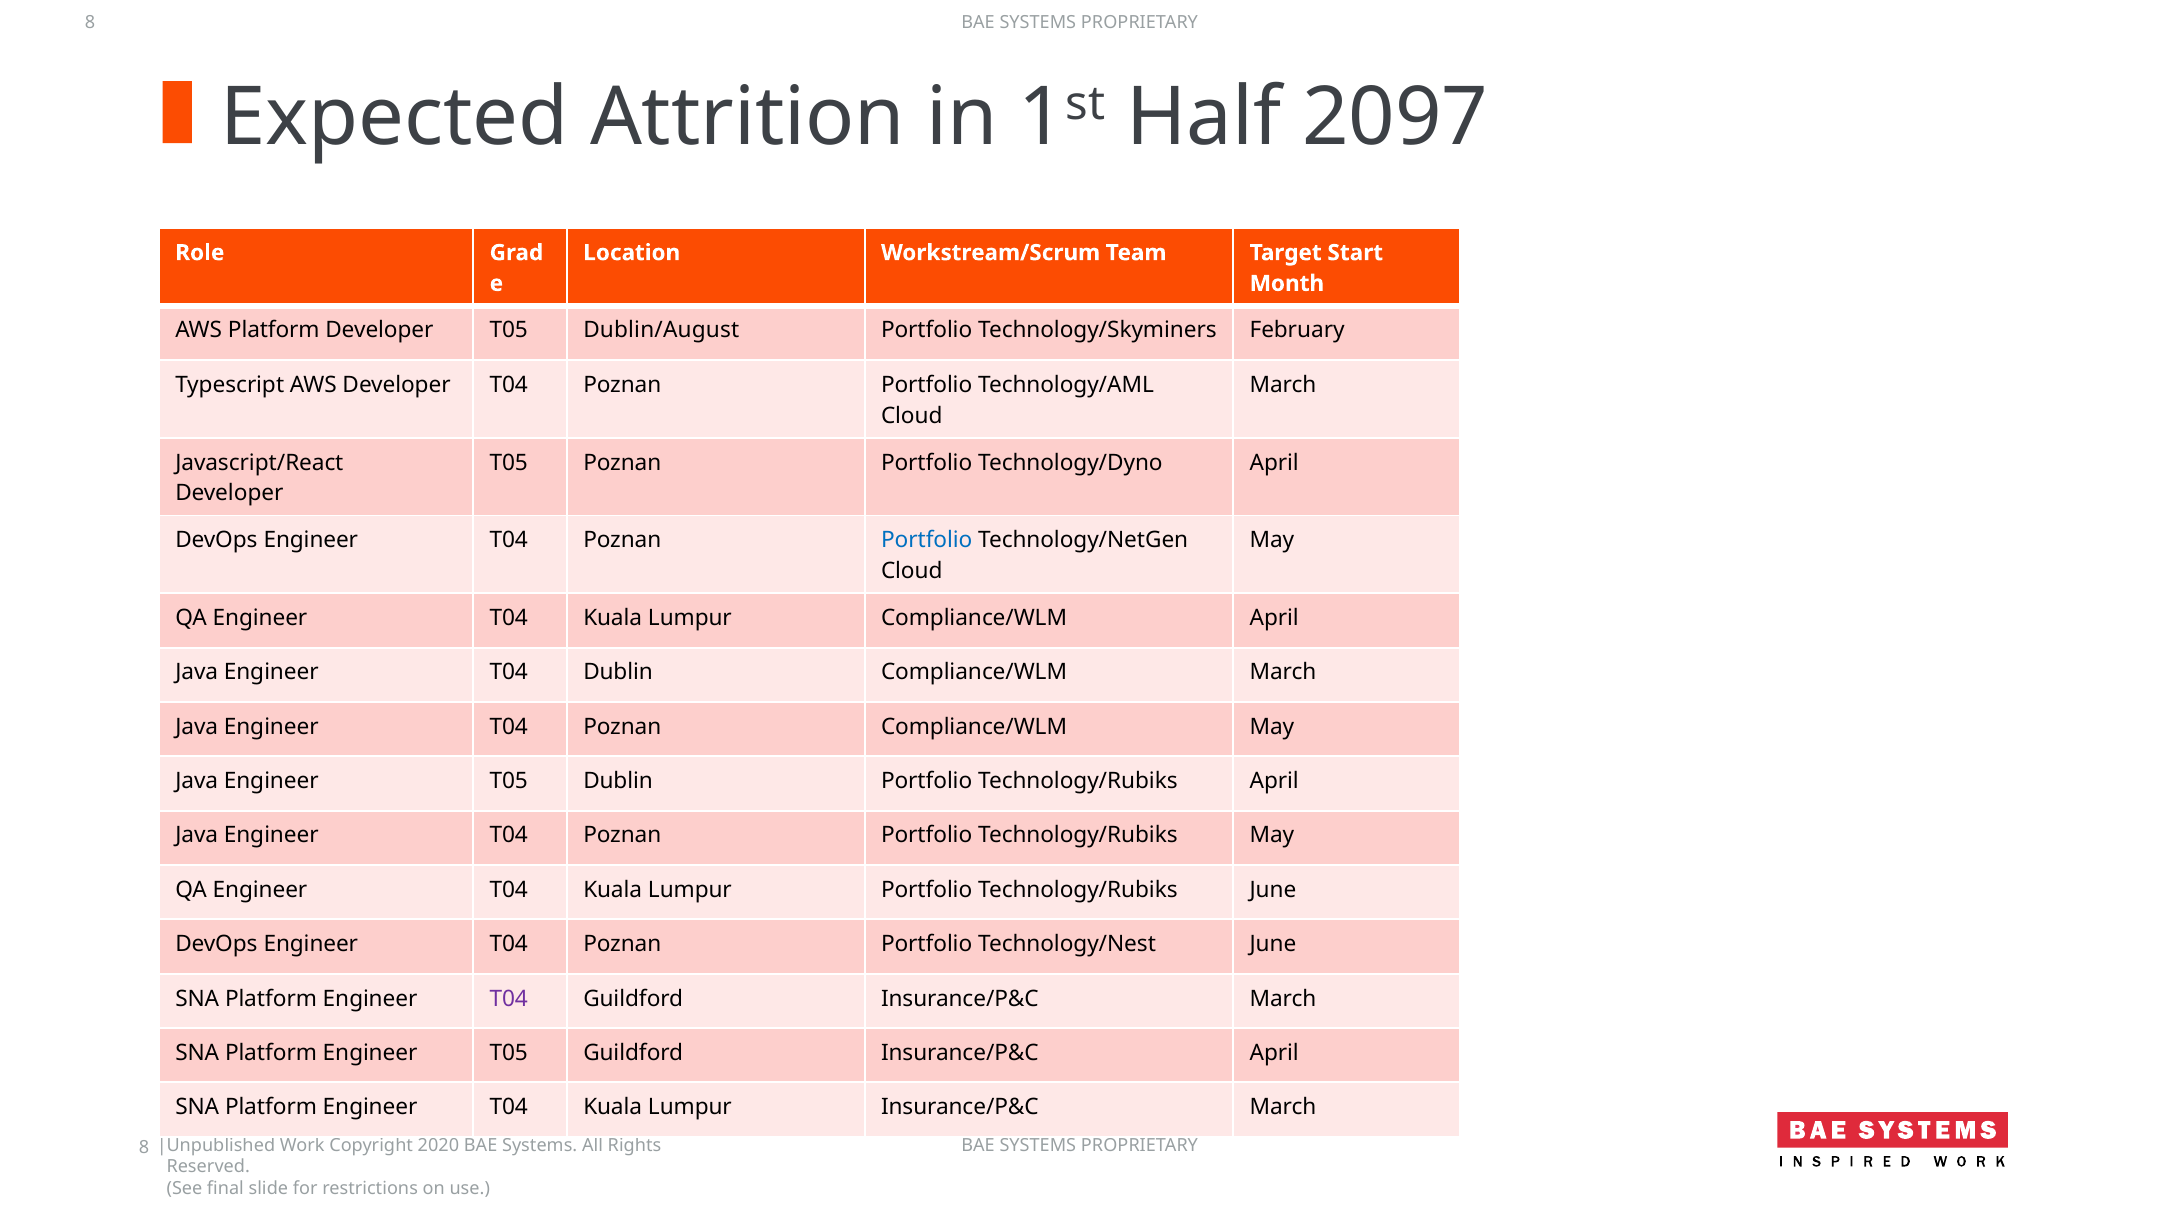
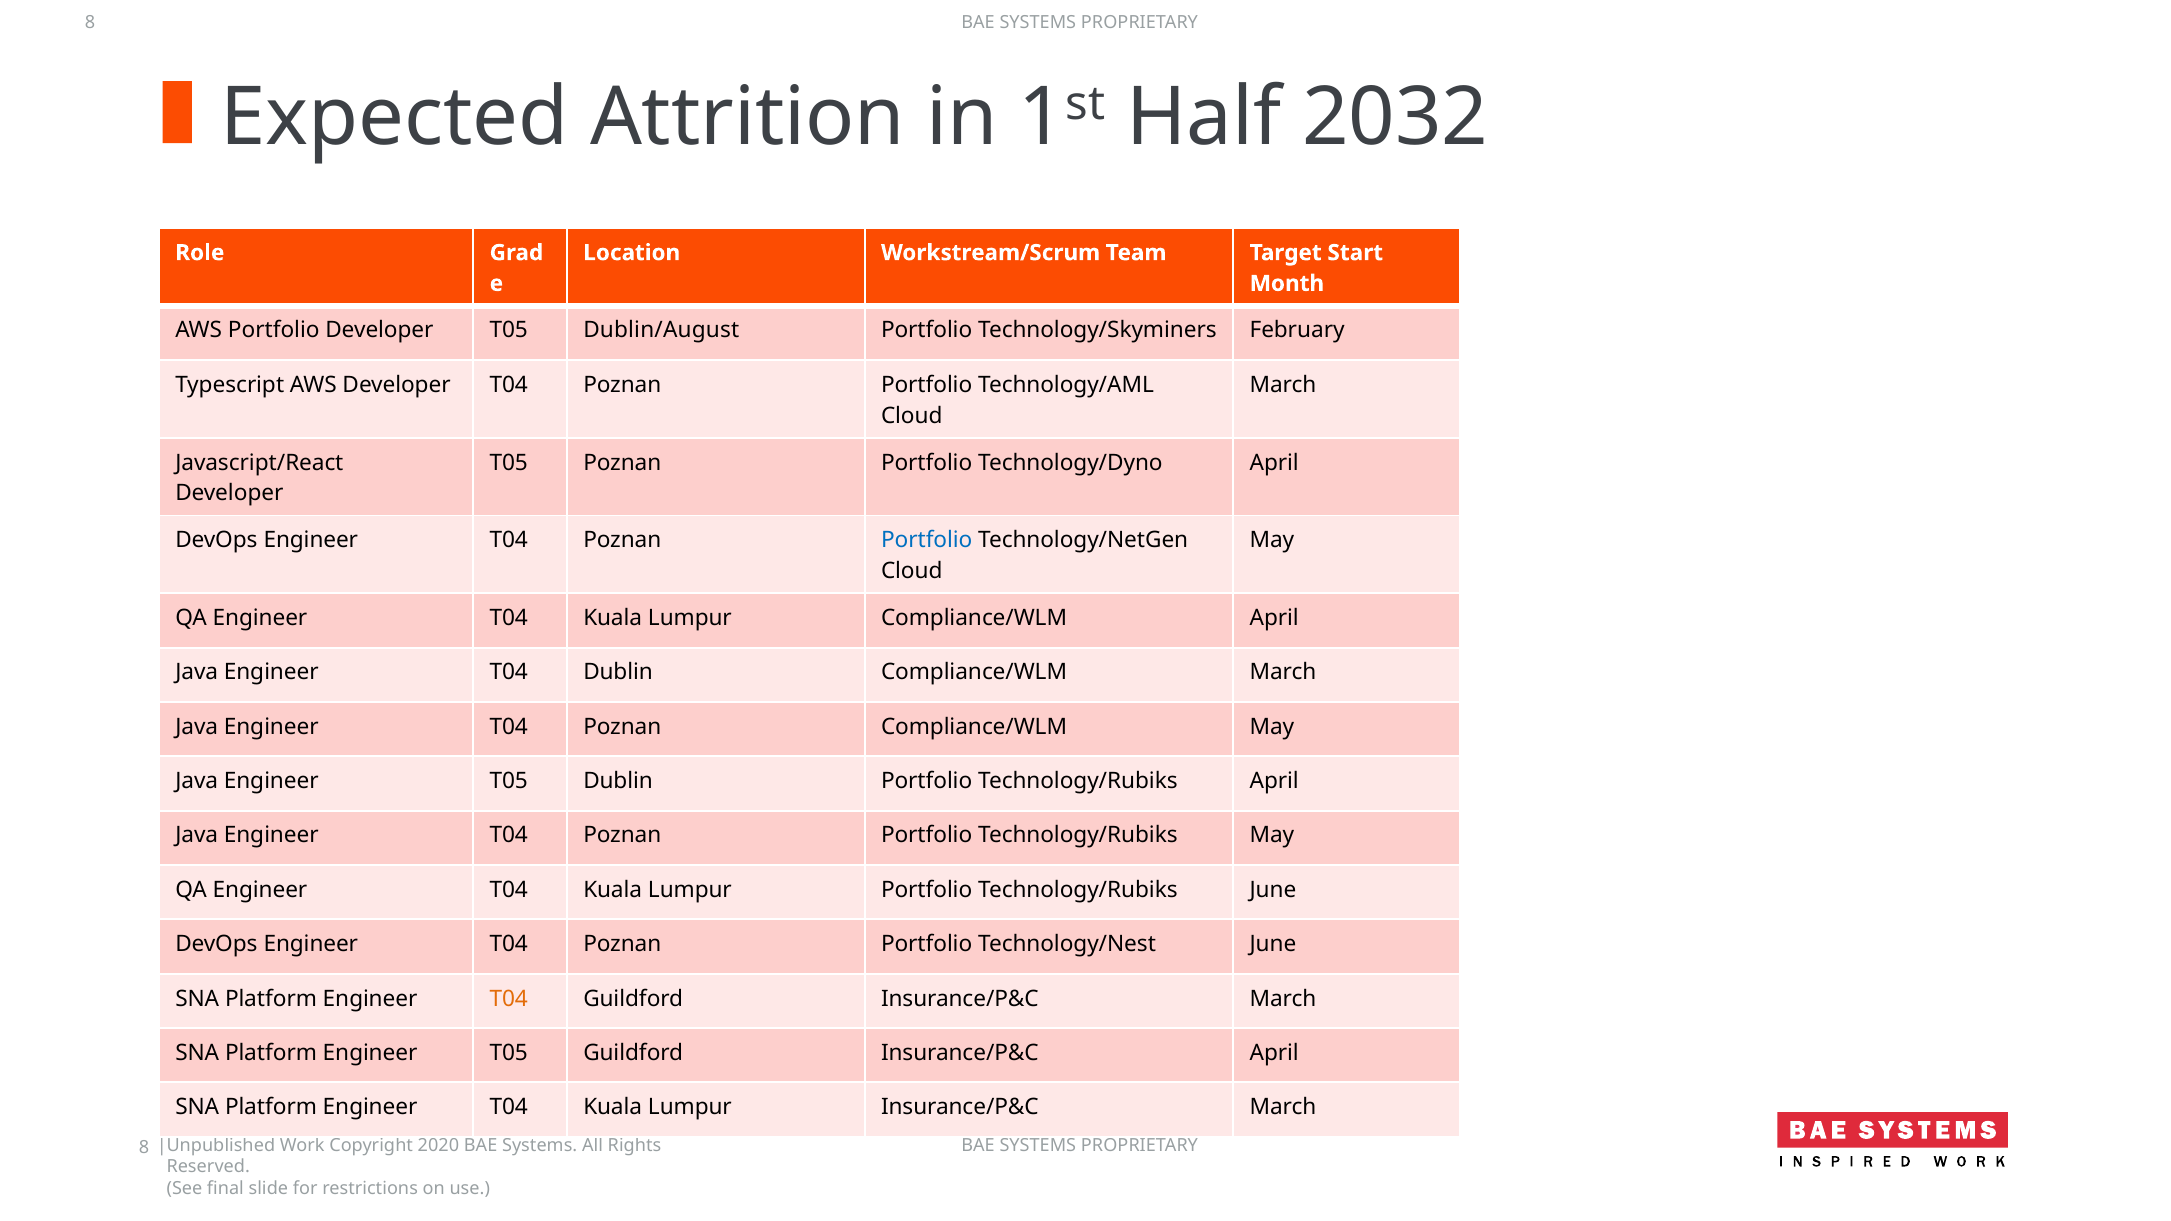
2097: 2097 -> 2032 (1395, 117)
AWS Platform: Platform -> Portfolio (274, 331)
T04 colour: purple -> orange (509, 999)
